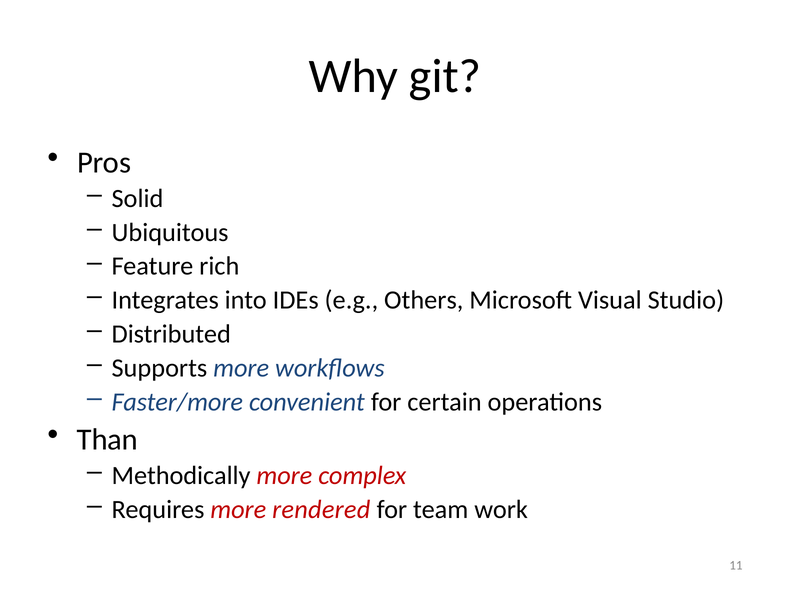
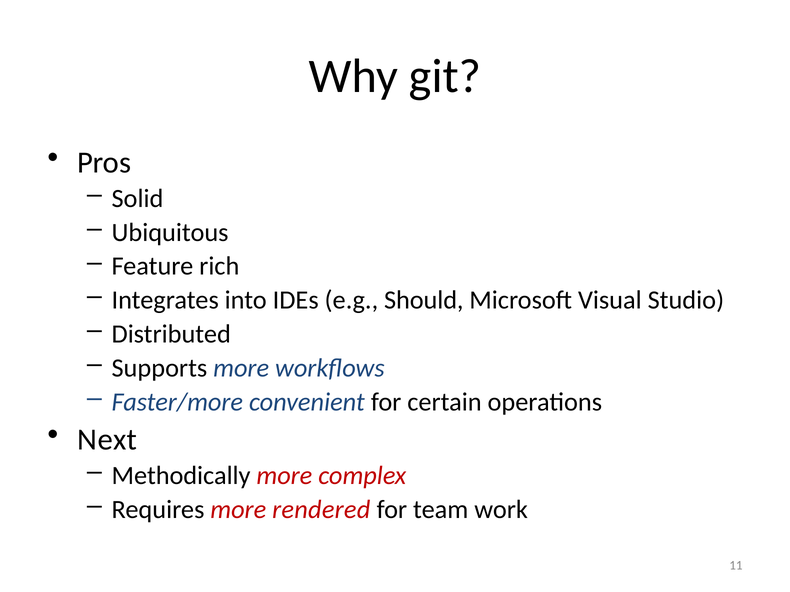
Others: Others -> Should (424, 300)
Than: Than -> Next (107, 440)
